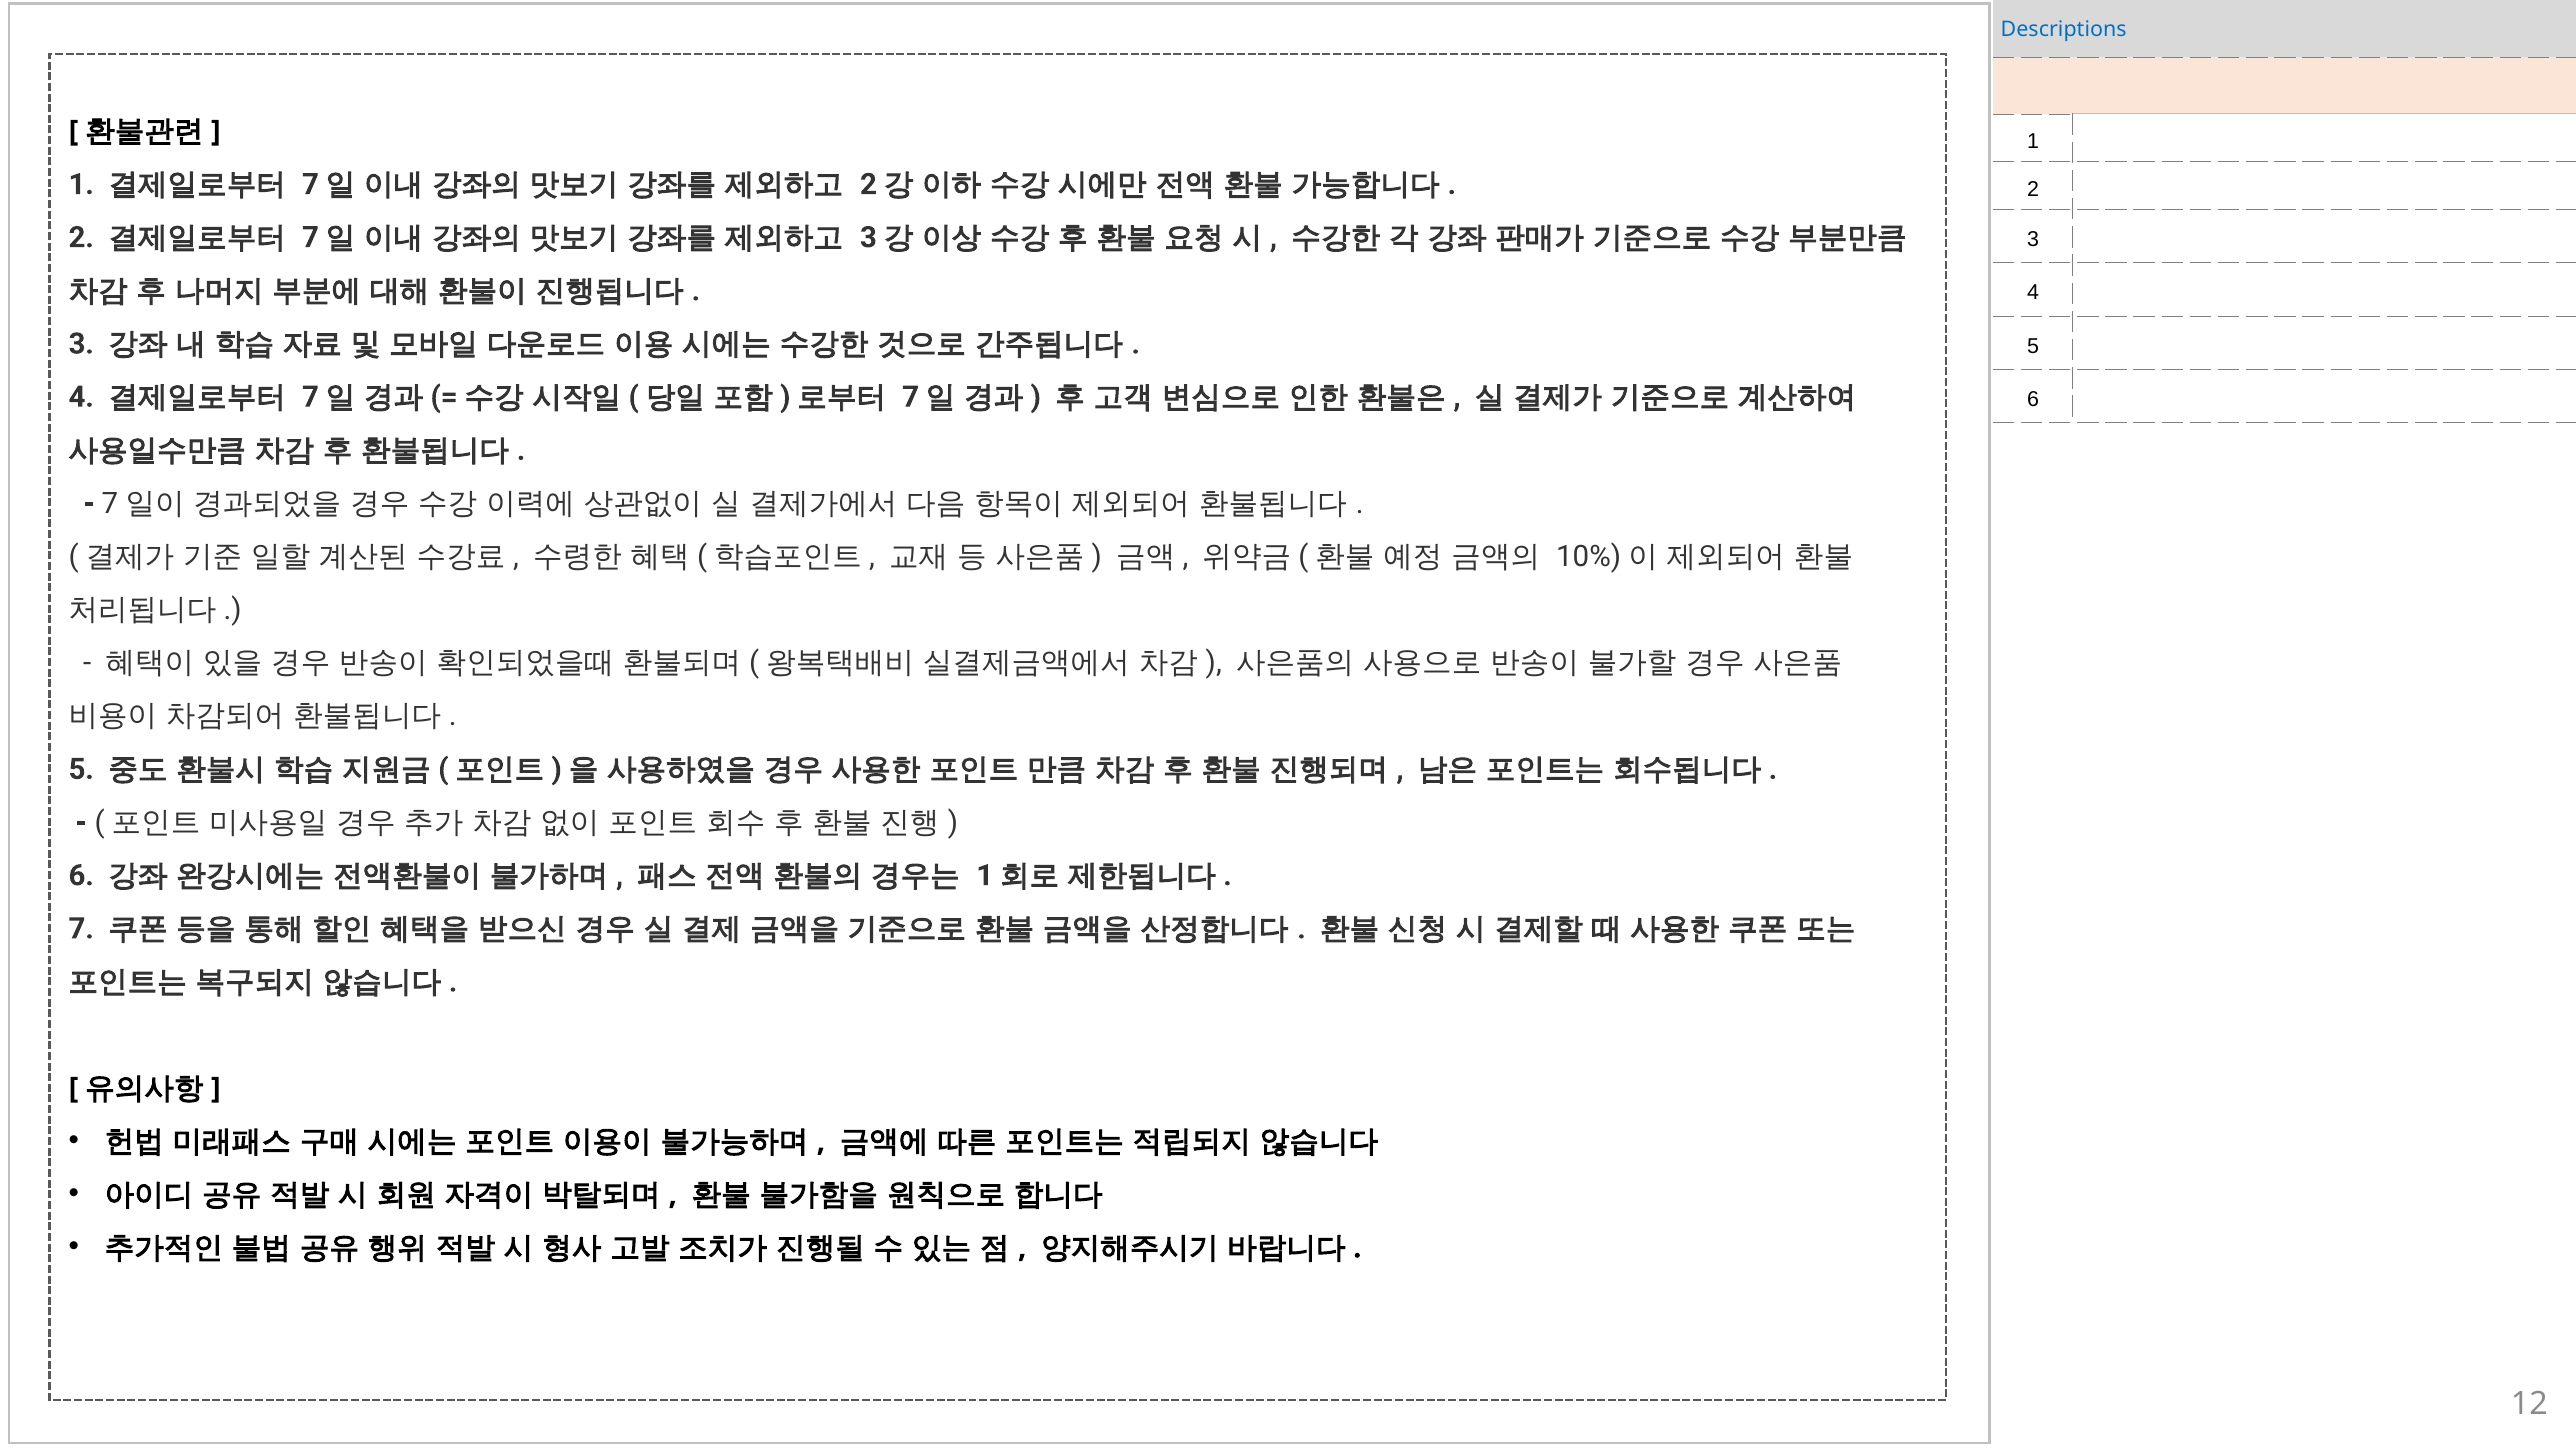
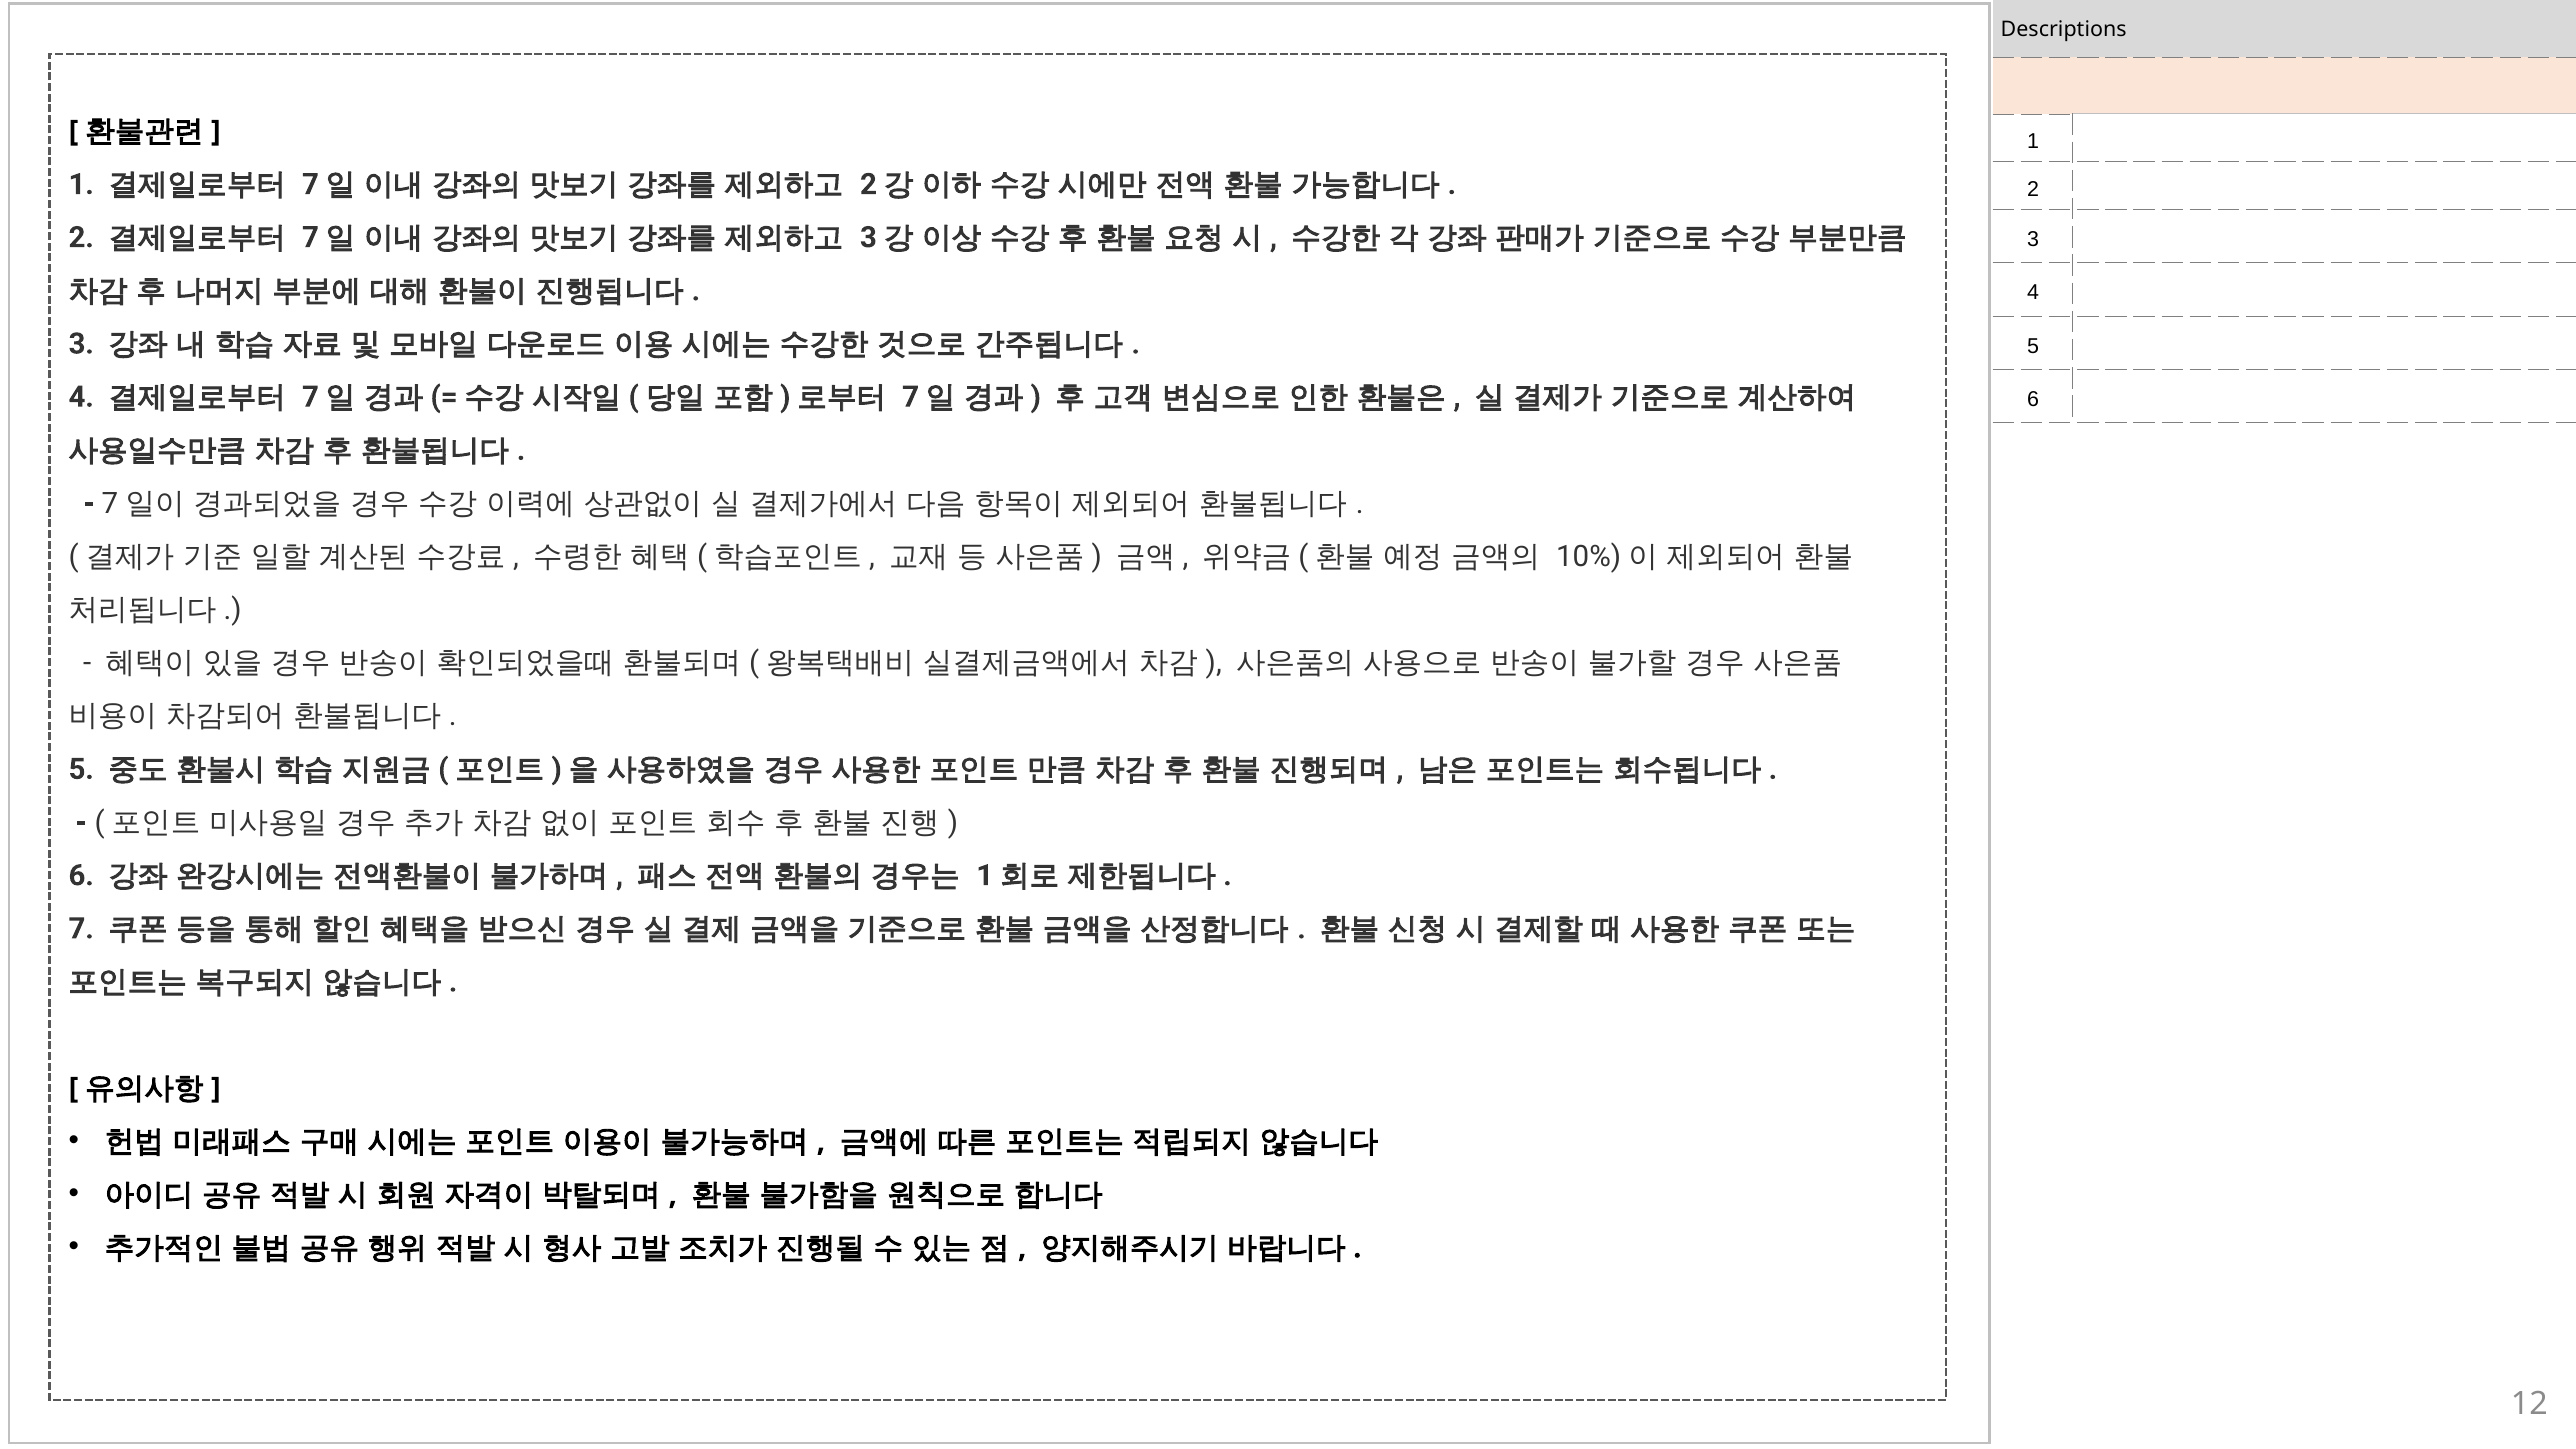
Descriptions colour: blue -> black (2064, 30)
